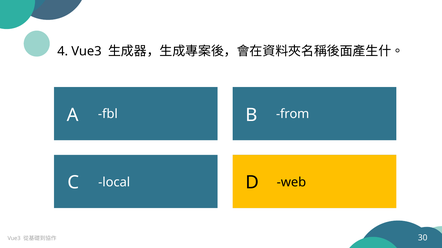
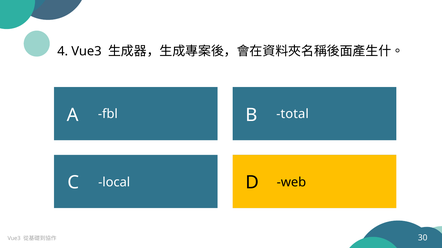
from: from -> total (293, 114)
